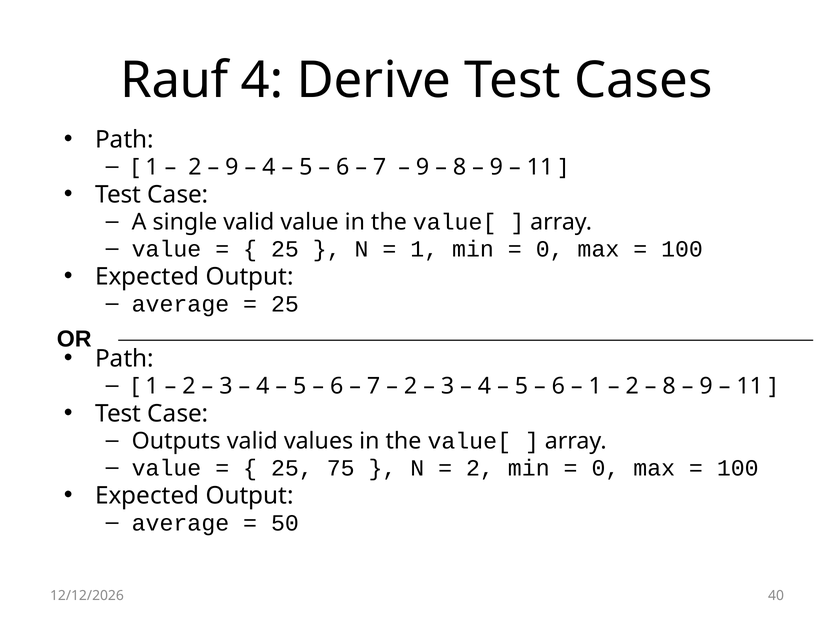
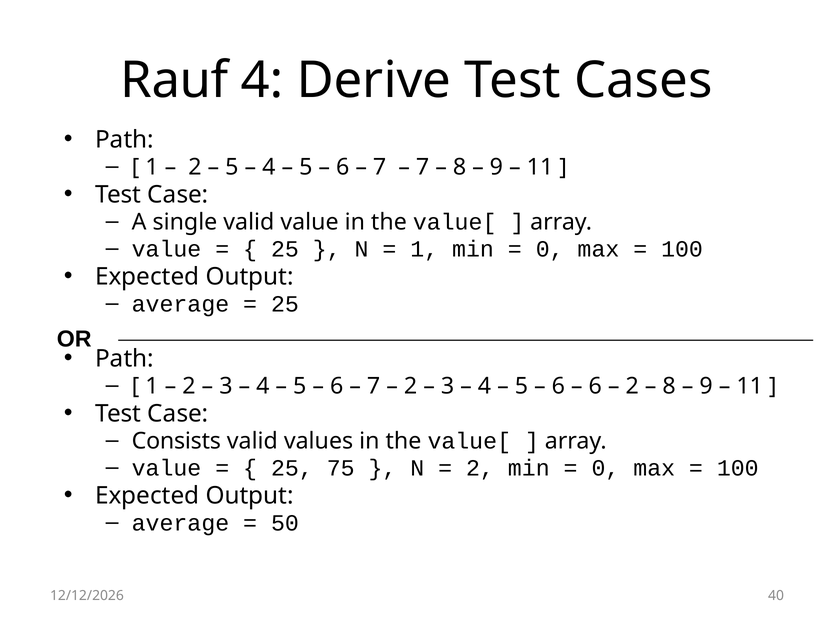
9: 9 -> 5 (232, 167)
9: 9 -> 7 (423, 167)
1: 1 -> 6 (595, 386)
Outputs: Outputs -> Consists (176, 442)
